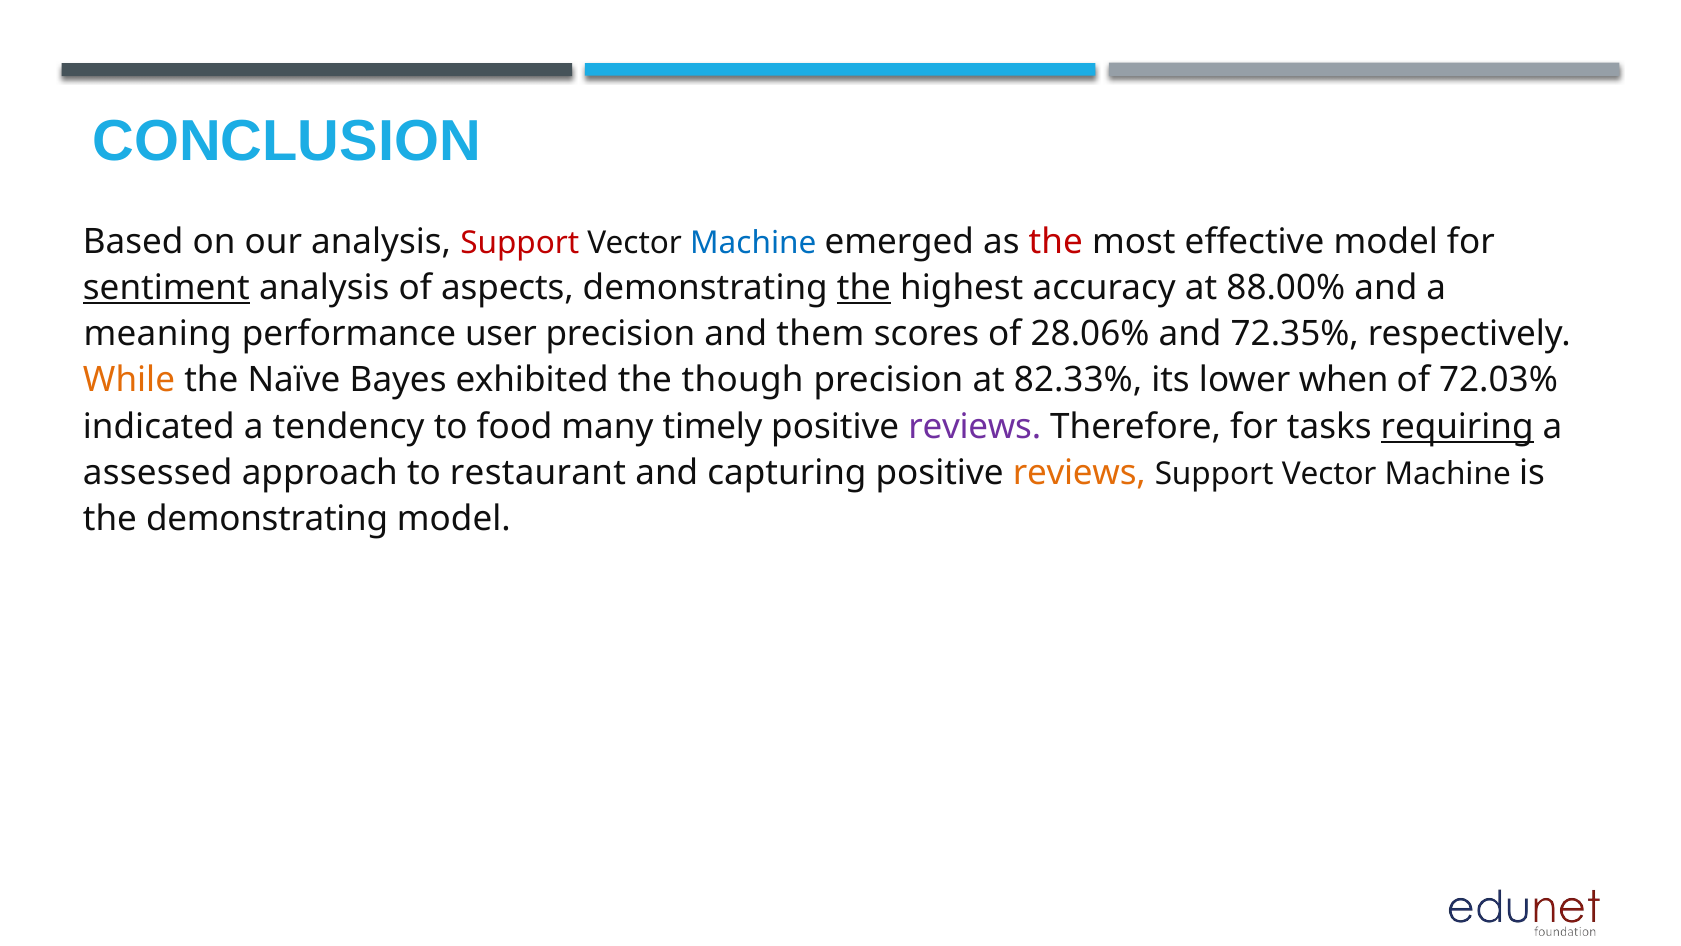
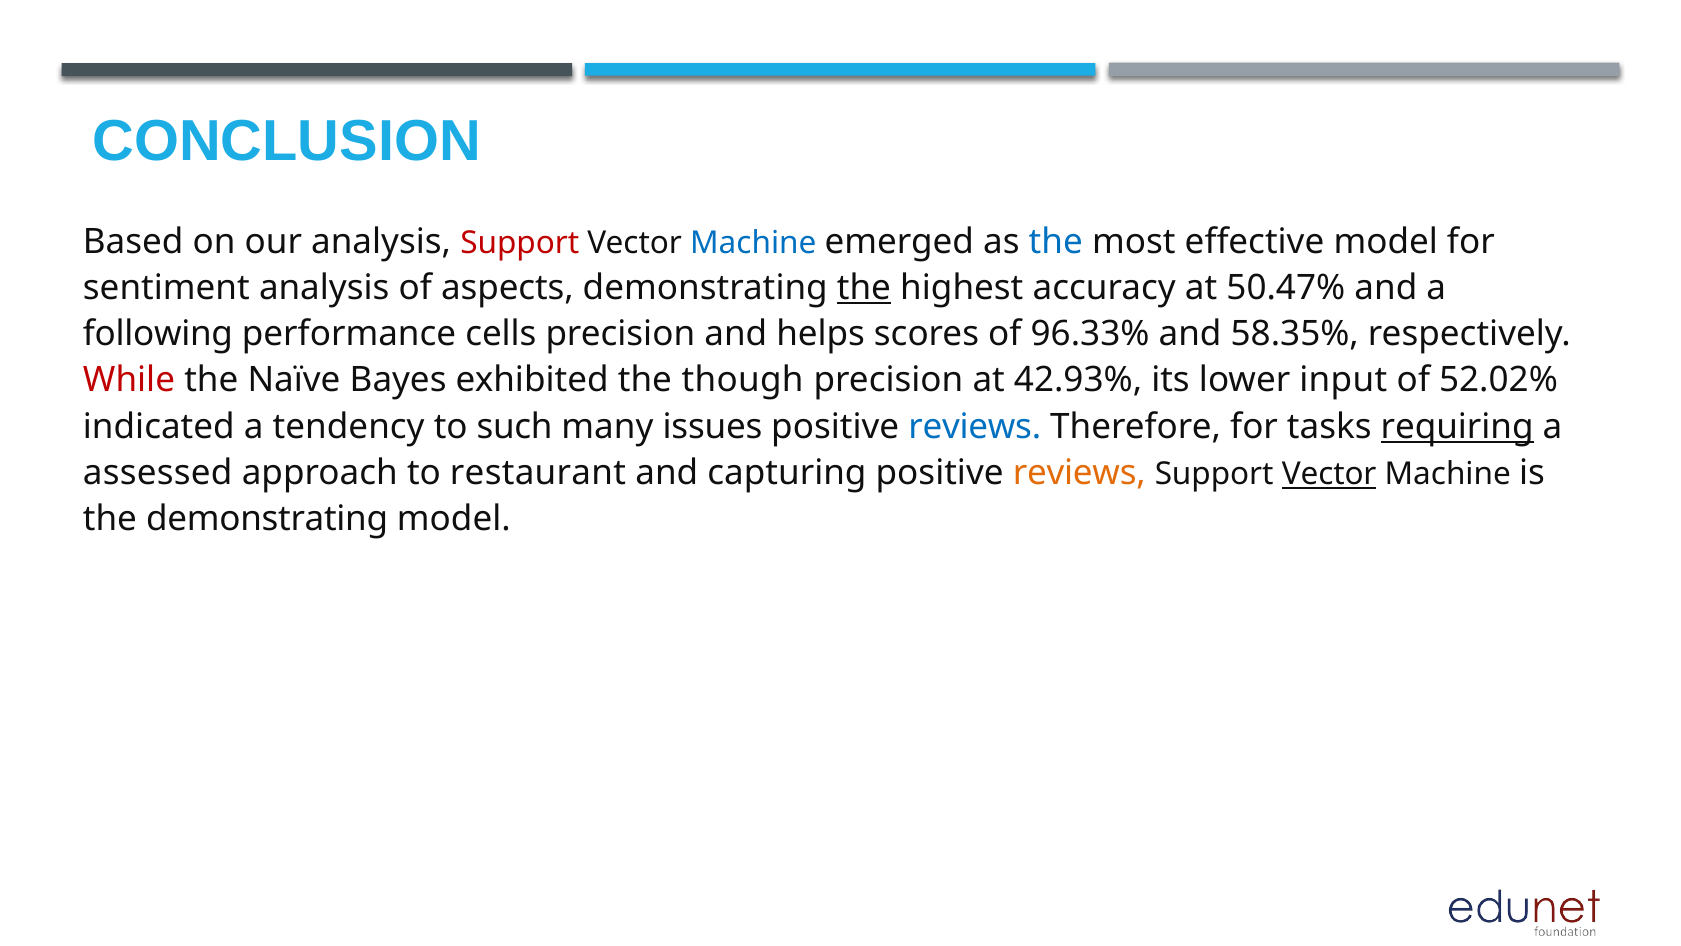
the colour: red -> blue (1056, 241)
sentiment underline: present -> none (166, 288)
88.00%: 88.00% -> 50.47% (1286, 288)
meaning: meaning -> following (158, 334)
user: user -> cells (501, 334)
them: them -> helps (821, 334)
28.06%: 28.06% -> 96.33% (1090, 334)
72.35%: 72.35% -> 58.35% (1295, 334)
While colour: orange -> red (129, 380)
82.33%: 82.33% -> 42.93% (1078, 380)
when: when -> input (1343, 380)
72.03%: 72.03% -> 52.02% (1498, 380)
food: food -> such (515, 426)
timely: timely -> issues (713, 426)
reviews colour: purple -> blue (975, 426)
Vector underline: none -> present (1329, 474)
